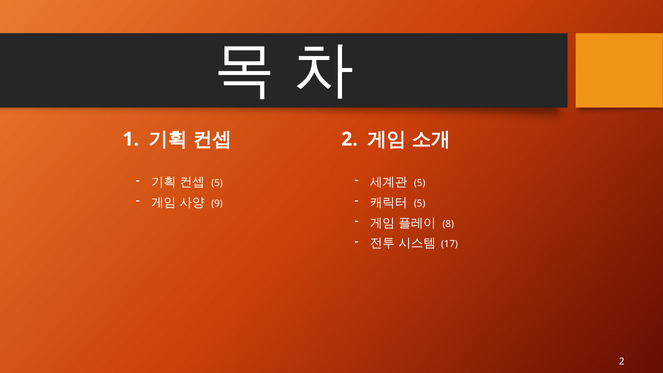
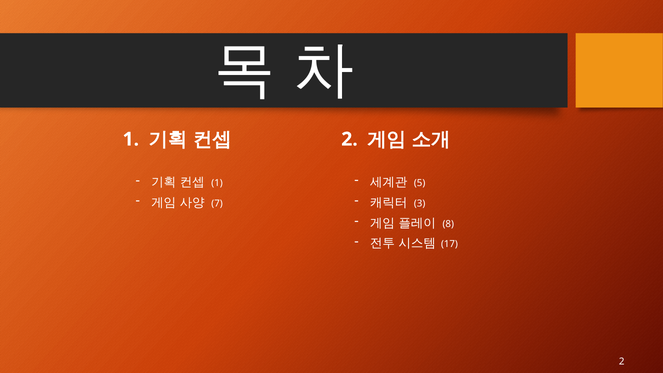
5: 5 -> 1 (217, 183)
5: 5 -> 3 (420, 203)
9: 9 -> 7 (217, 203)
